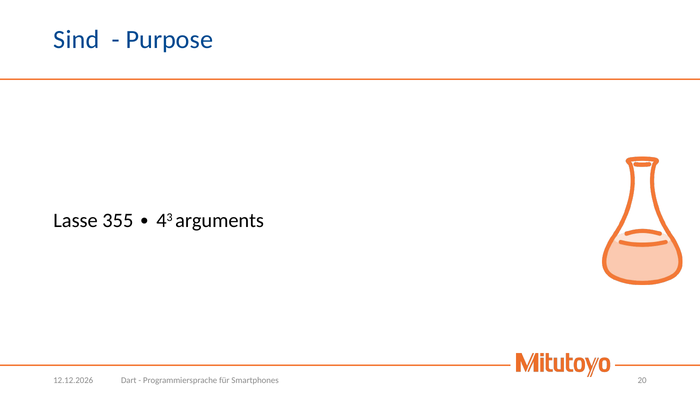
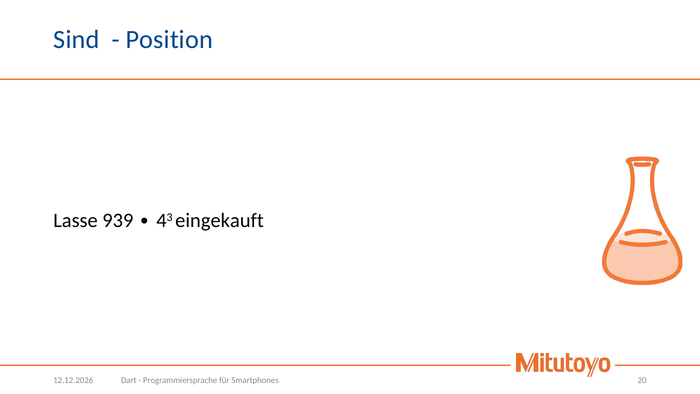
Purpose: Purpose -> Position (169, 40)
355: 355 -> 939 (118, 221)
arguments: arguments -> eingekauft (219, 221)
